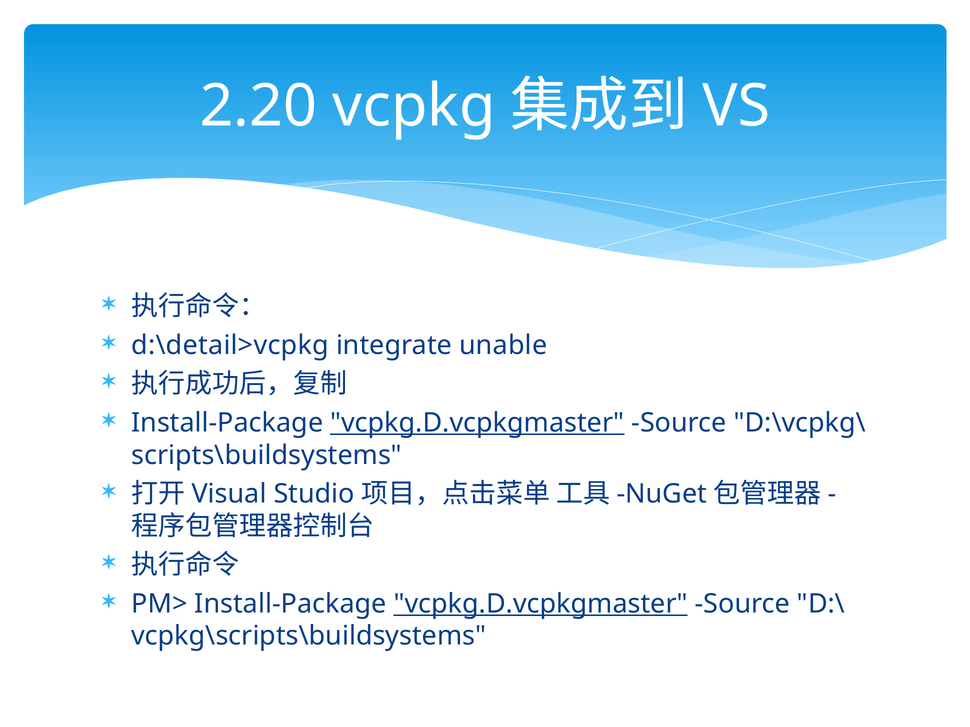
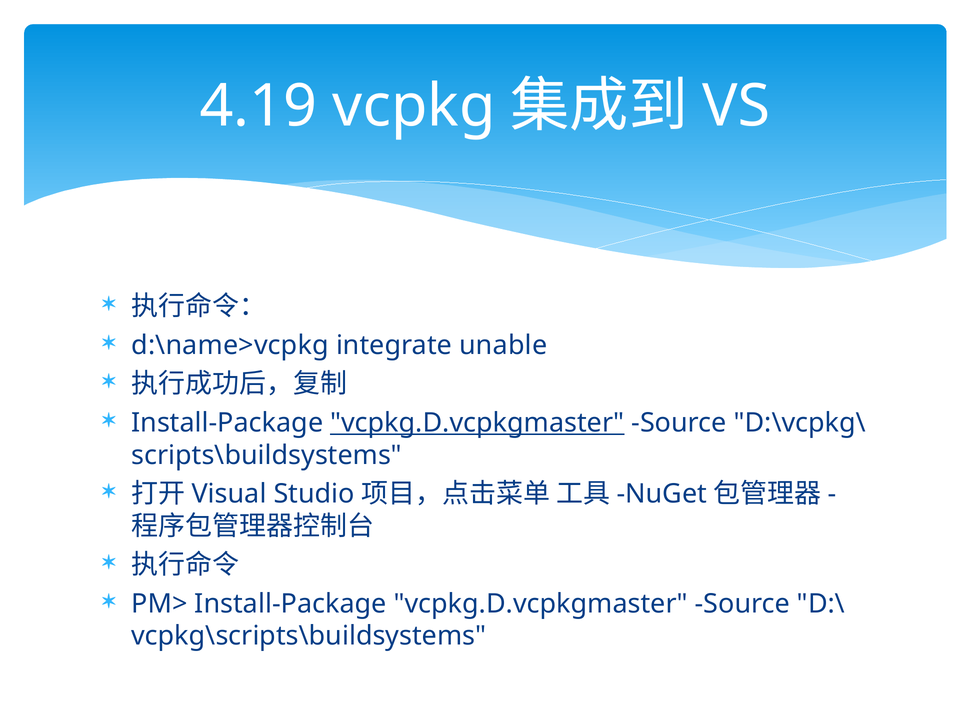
2.20: 2.20 -> 4.19 (258, 106)
d:\detail>vcpkg: d:\detail>vcpkg -> d:\name>vcpkg (230, 345)
vcpkg.D.vcpkgmaster underline: present -> none (541, 604)
